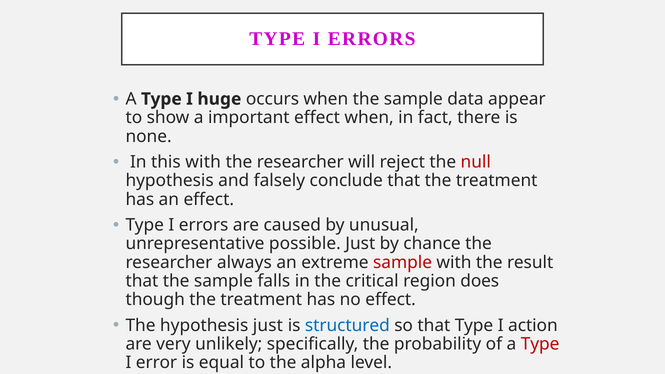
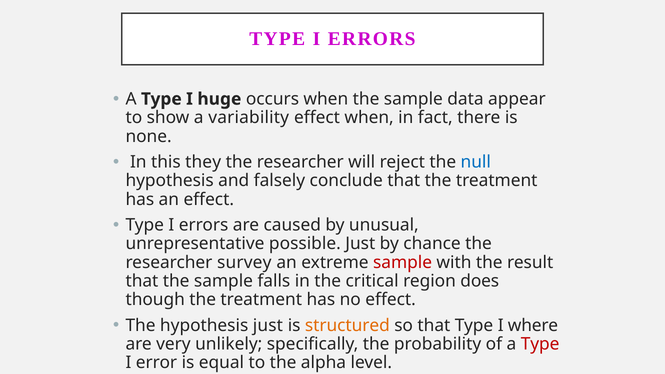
important: important -> variability (249, 118)
this with: with -> they (203, 162)
null colour: red -> blue (476, 162)
always: always -> survey (244, 262)
structured colour: blue -> orange (347, 325)
action: action -> where (533, 325)
